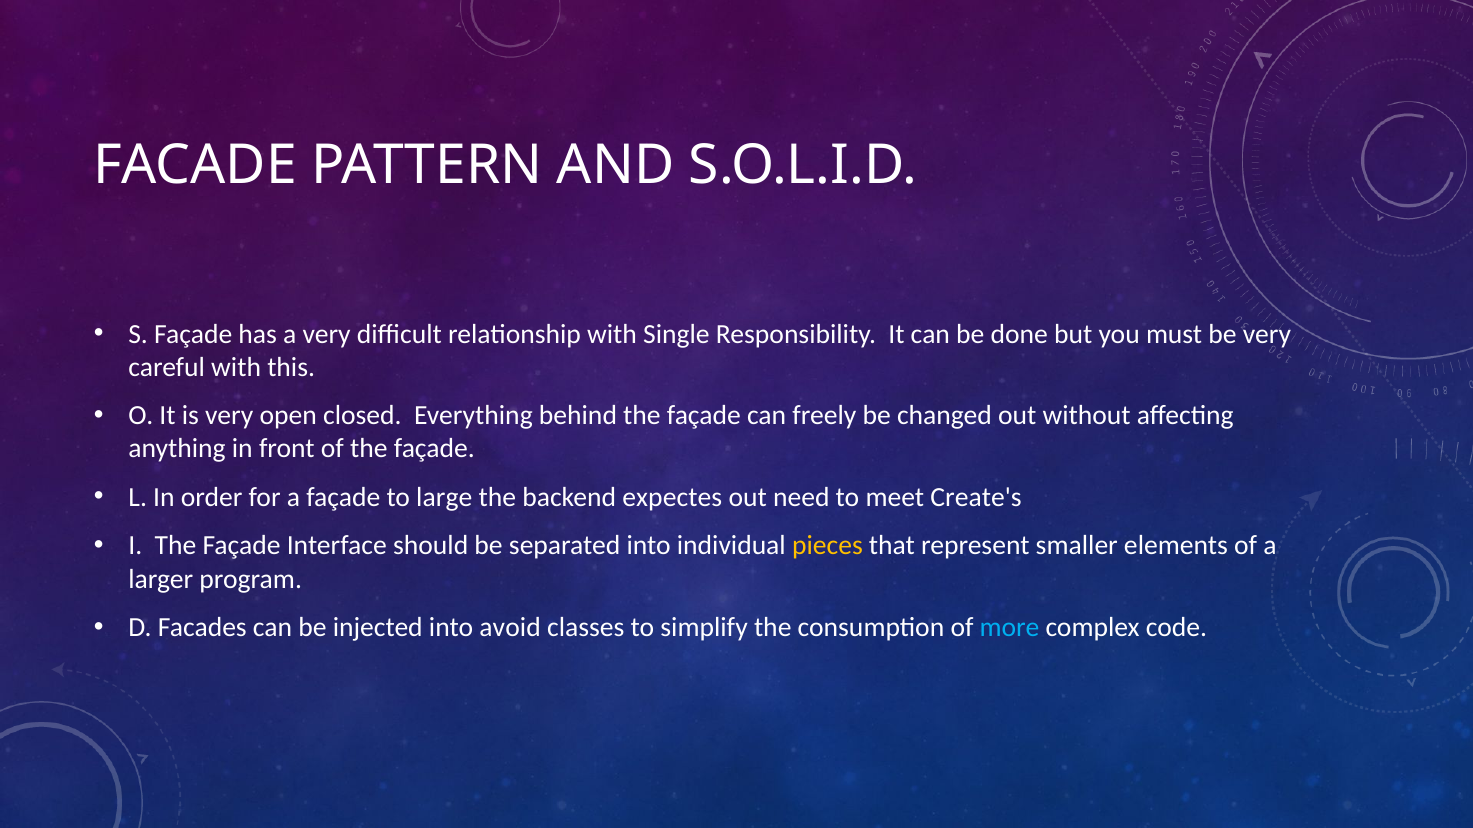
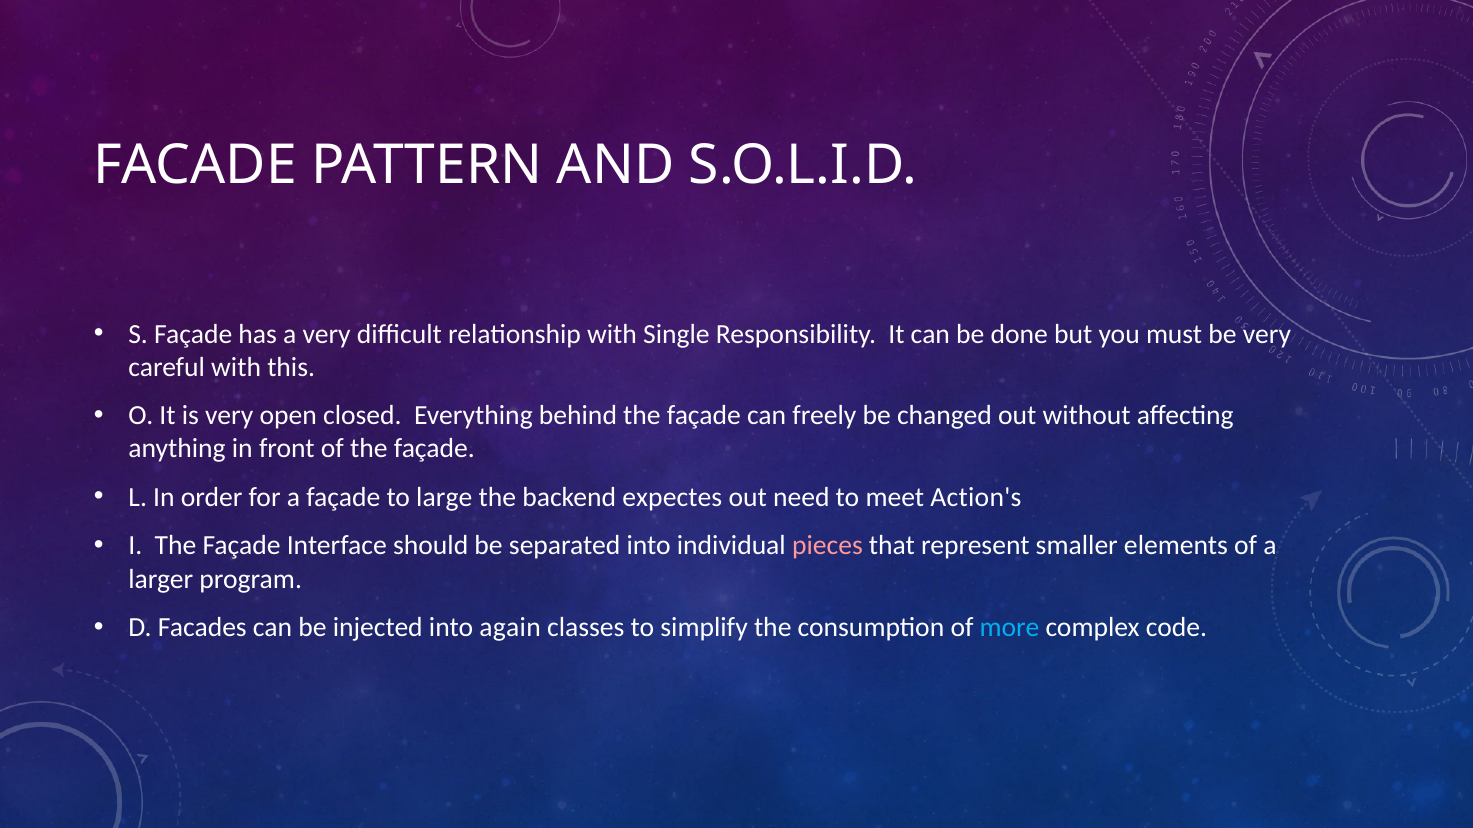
Create's: Create's -> Action's (976, 498)
pieces colour: yellow -> pink (827, 546)
avoid: avoid -> again (510, 628)
